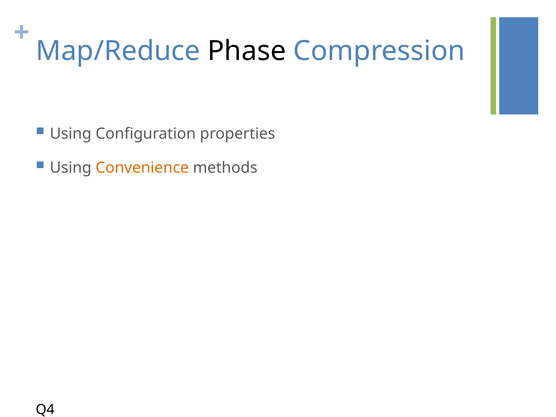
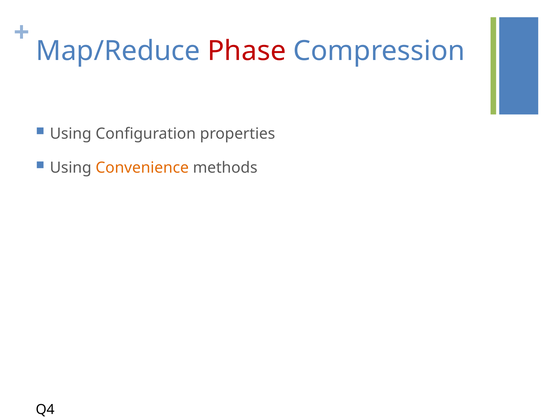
Phase colour: black -> red (247, 51)
